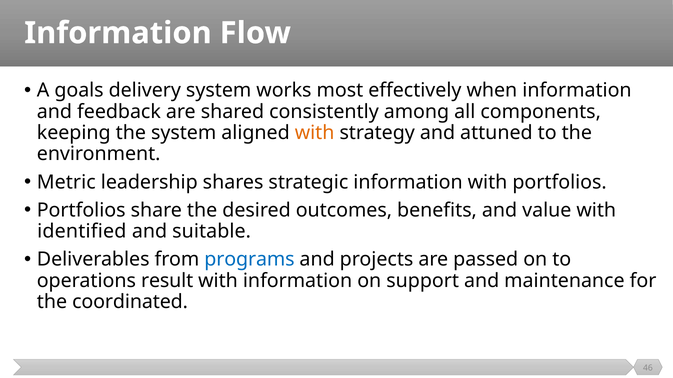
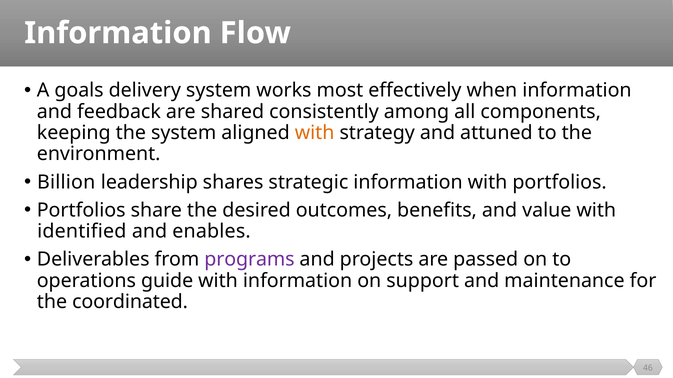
Metric: Metric -> Billion (66, 182)
suitable: suitable -> enables (212, 232)
programs colour: blue -> purple (249, 260)
result: result -> guide (167, 281)
